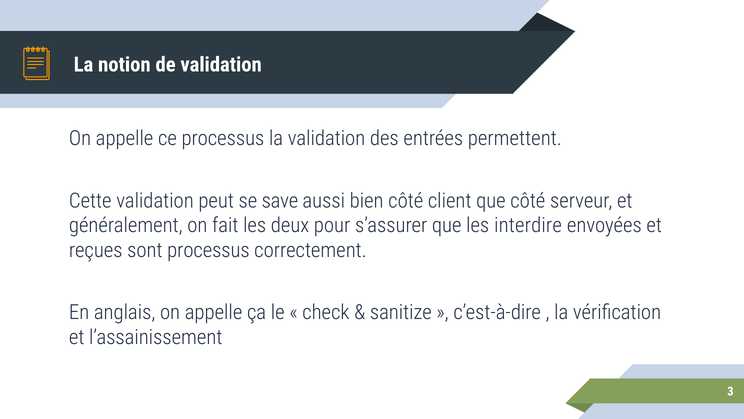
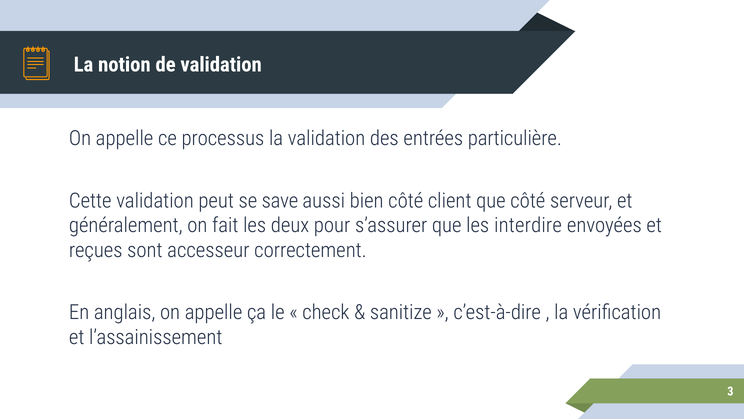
permettent: permettent -> particulière (515, 138)
sont processus: processus -> accesseur (208, 250)
